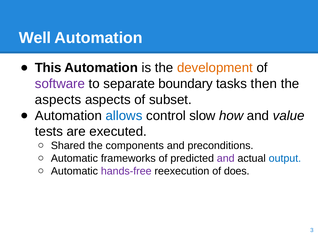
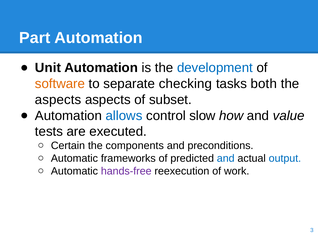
Well: Well -> Part (35, 38)
This: This -> Unit (48, 68)
development colour: orange -> blue (215, 68)
software colour: purple -> orange (60, 84)
boundary: boundary -> checking (185, 84)
then: then -> both (264, 84)
Shared: Shared -> Certain (68, 145)
and colour: purple -> blue (226, 158)
does: does -> work (237, 171)
